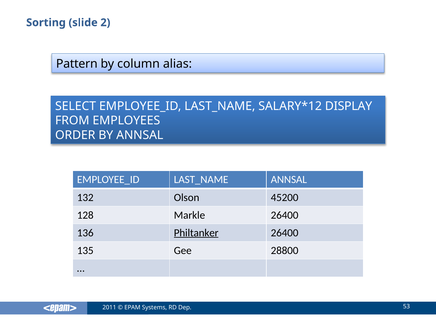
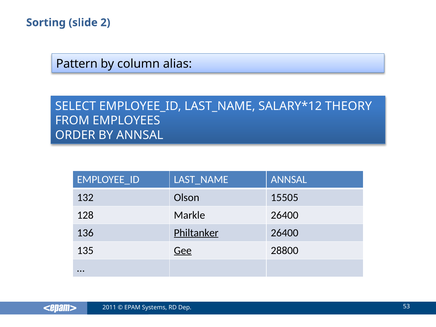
DISPLAY: DISPLAY -> THEORY (348, 106)
45200: 45200 -> 15505 (285, 197)
Gee underline: none -> present (183, 250)
